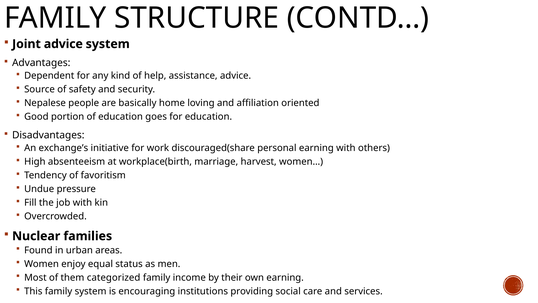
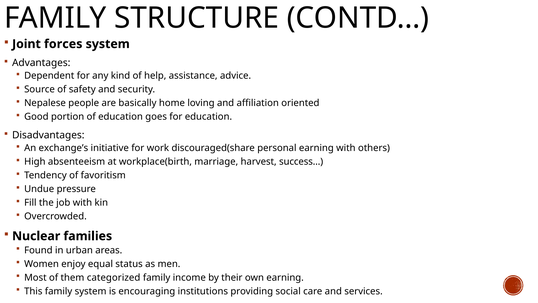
Joint advice: advice -> forces (63, 44)
women…: women… -> success… (301, 162)
